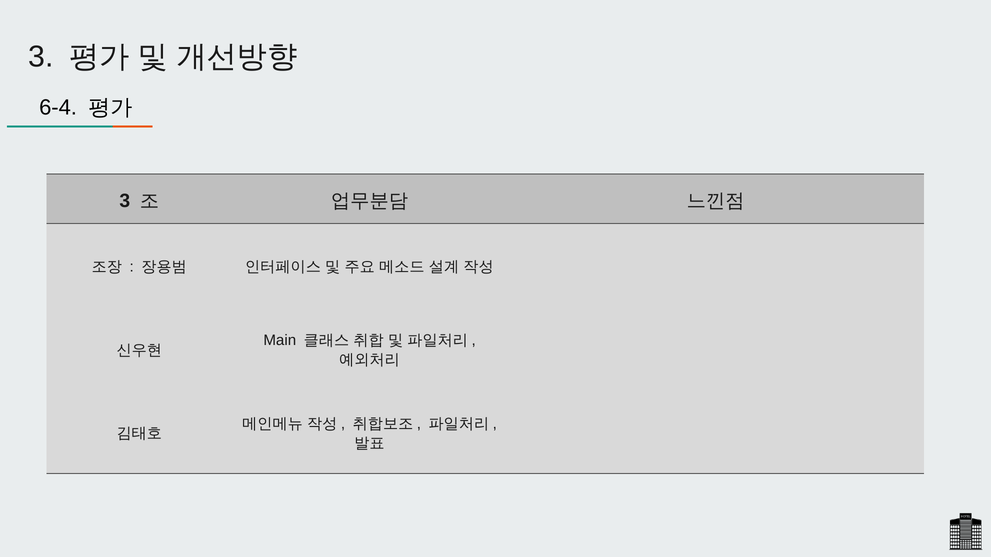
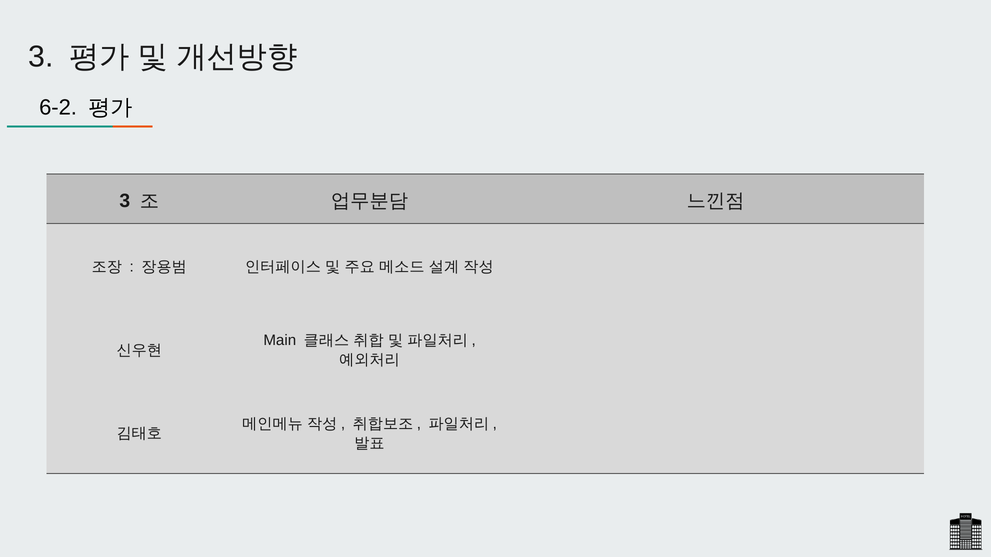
6-4: 6-4 -> 6-2 (58, 108)
